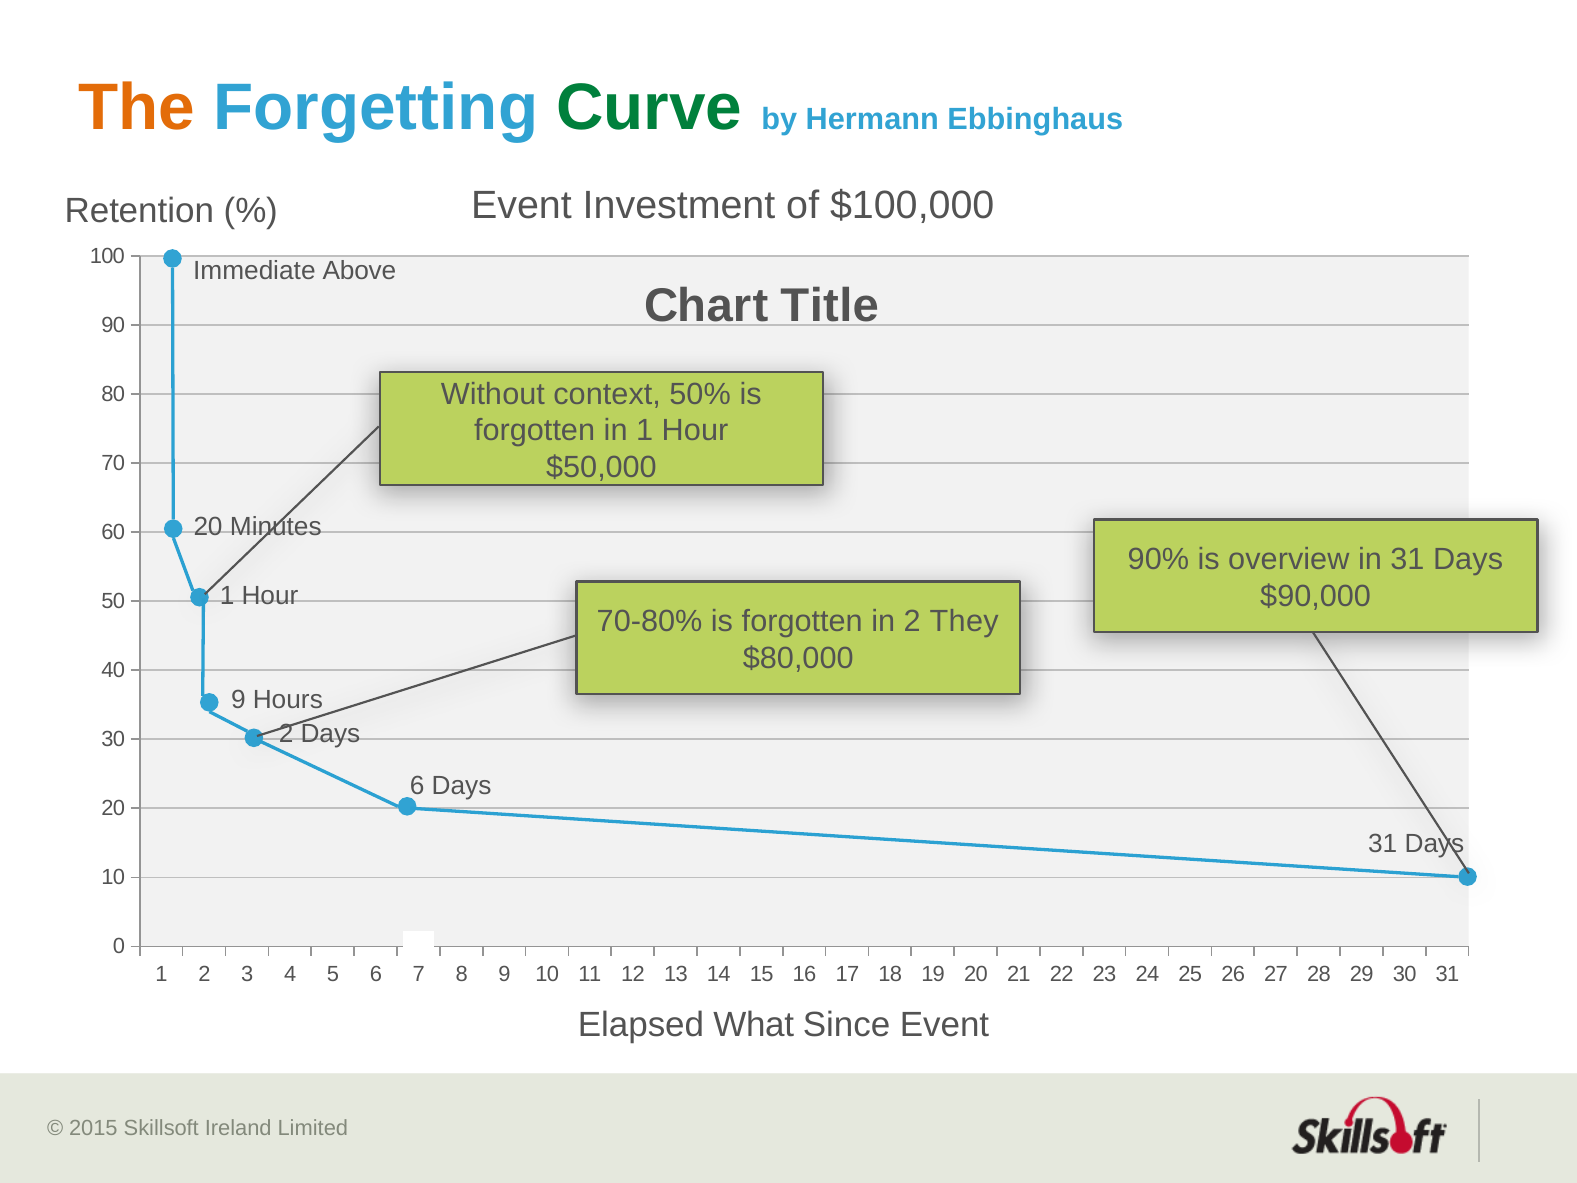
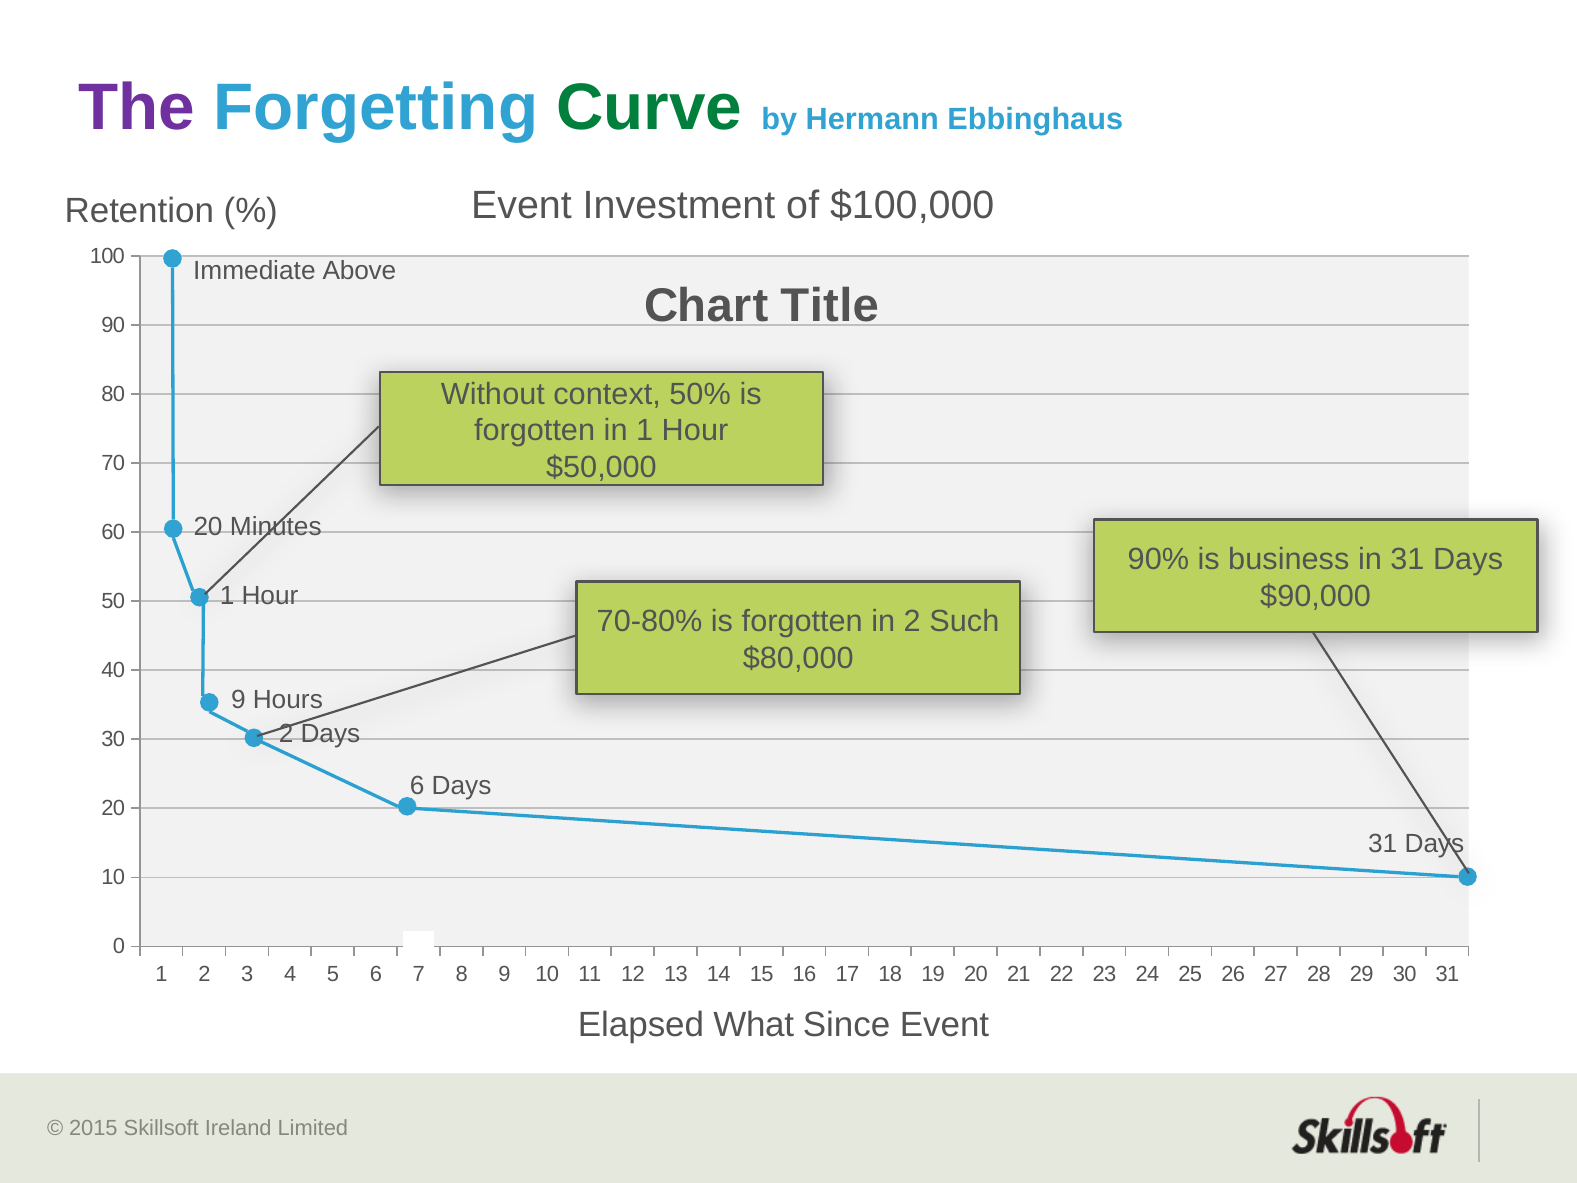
The colour: orange -> purple (137, 108)
overview: overview -> business (1289, 559)
They: They -> Such (964, 621)
